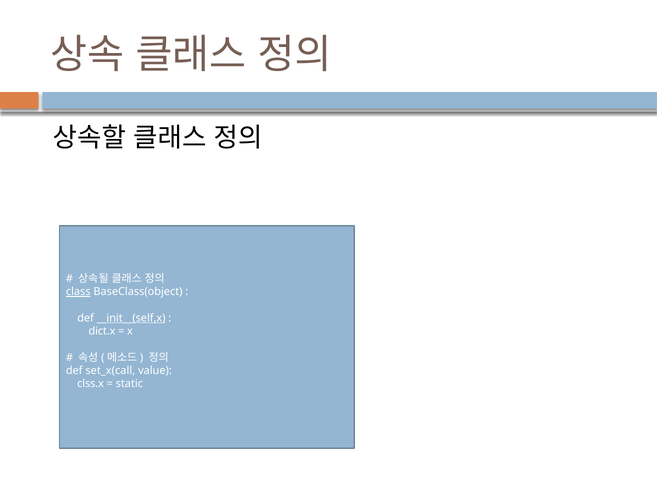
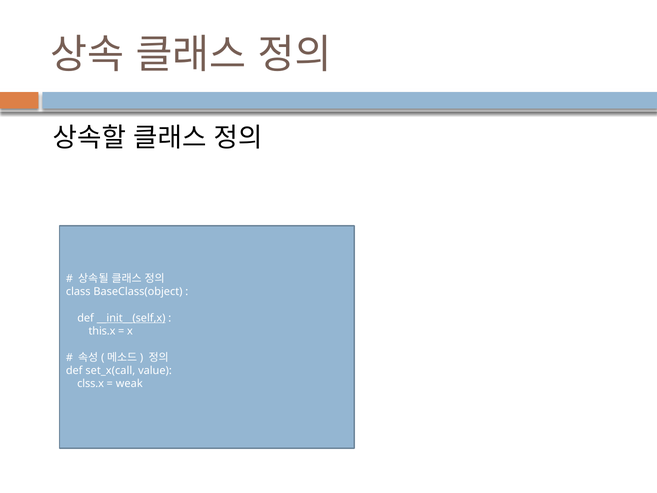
class underline: present -> none (78, 292)
dict.x: dict.x -> this.x (102, 331)
static: static -> weak (129, 384)
